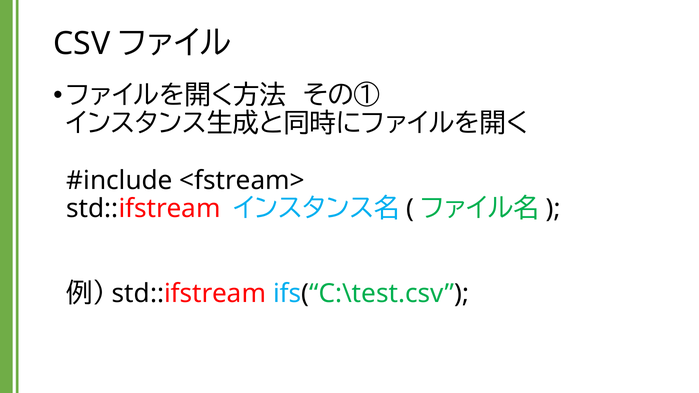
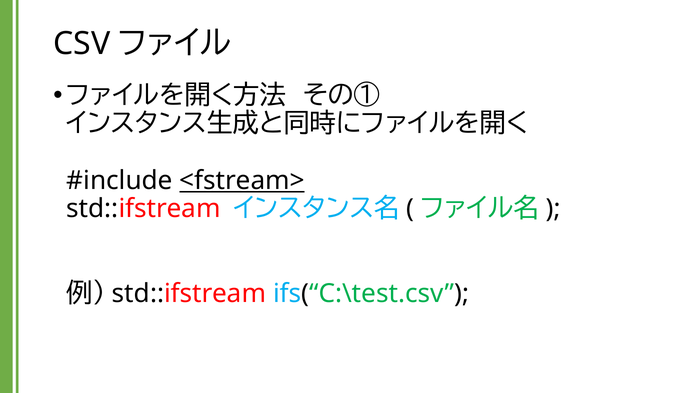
<fstream> underline: none -> present (242, 180)
